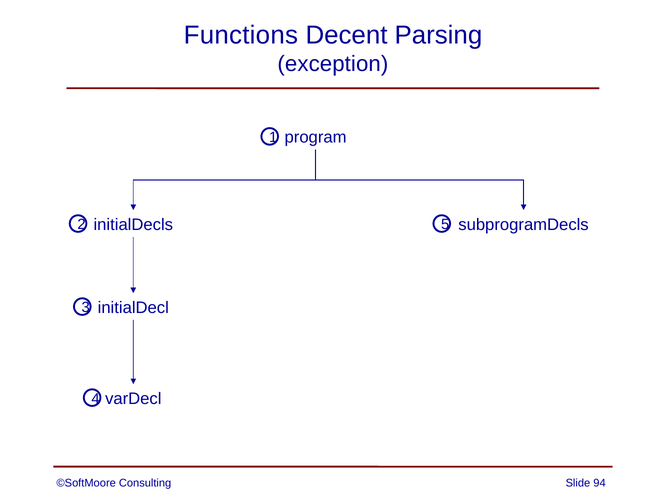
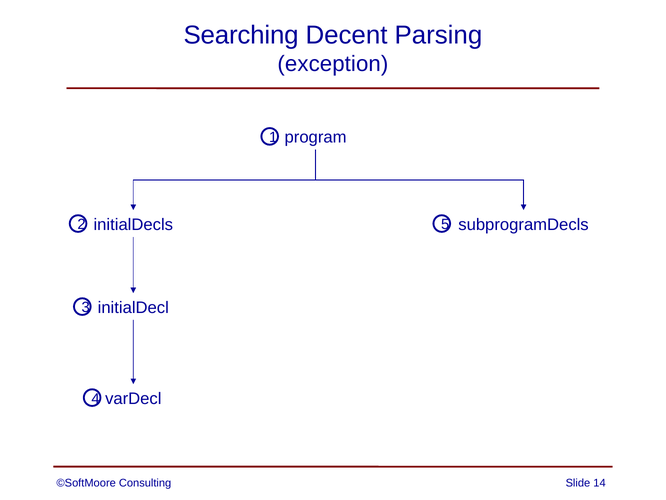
Functions: Functions -> Searching (241, 35)
94: 94 -> 14 (600, 483)
